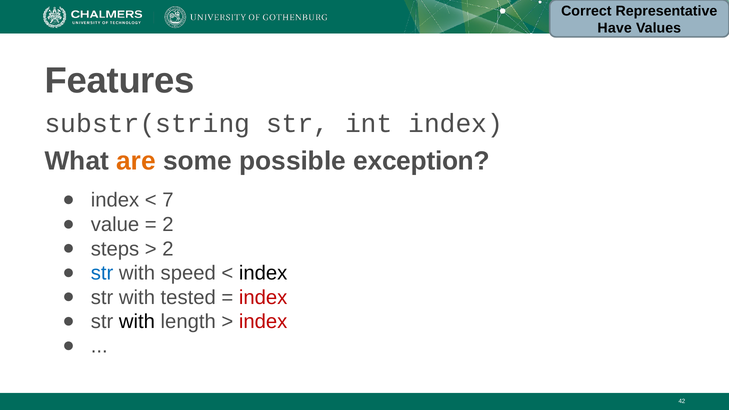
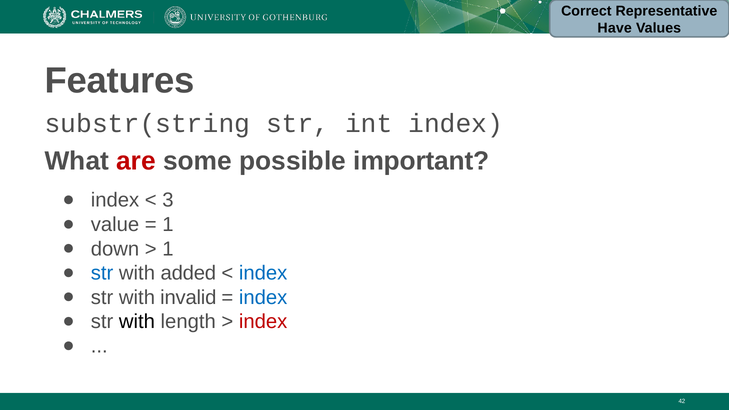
are colour: orange -> red (136, 161)
exception: exception -> important (421, 161)
7: 7 -> 3 (168, 200)
2: 2 -> 1 (168, 225)
steps: steps -> down (115, 249)
2: 2 -> 1 (168, 249)
speed: speed -> added (188, 273)
index colour: black -> blue (263, 273)
tested: tested -> invalid (188, 298)
index colour: red -> blue (263, 298)
